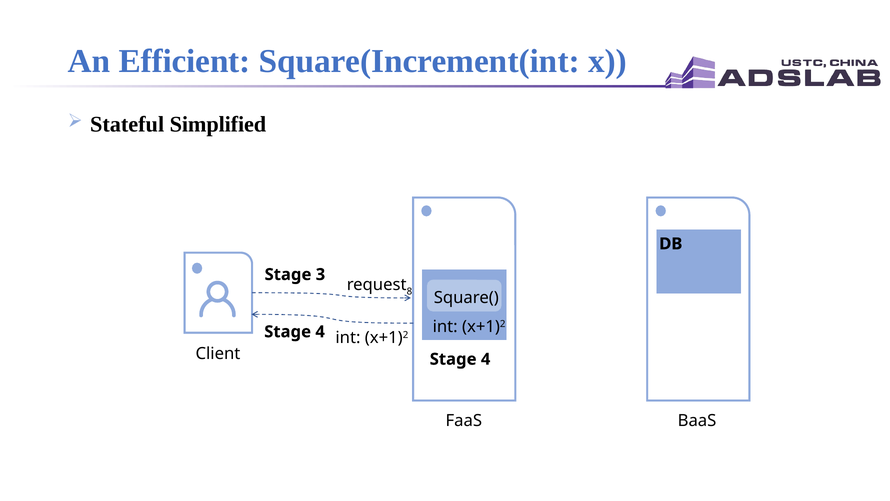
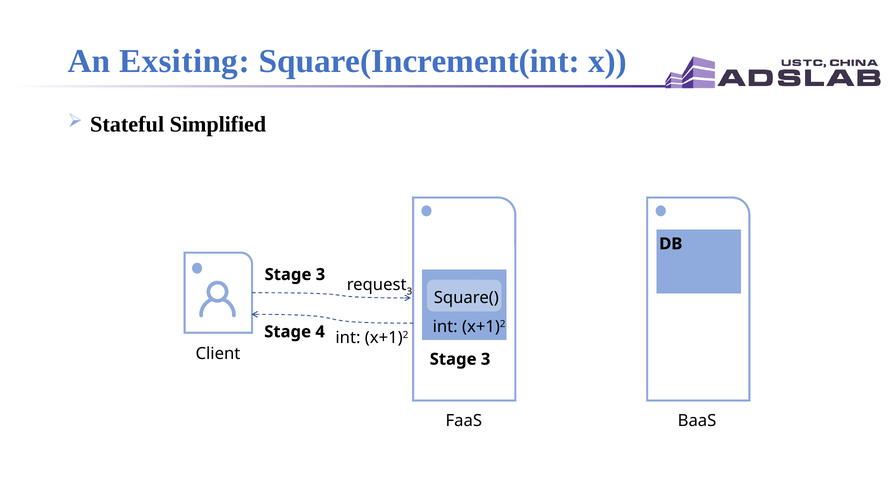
Efficient: Efficient -> Exsiting (184, 61)
8: 8 -> 3 (409, 291)
4: 4 -> 3 (486, 359)
